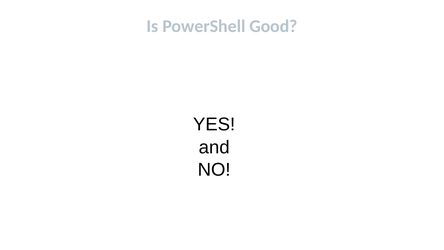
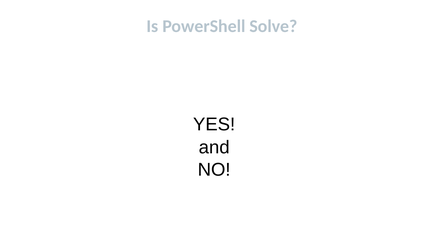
Good: Good -> Solve (274, 26)
